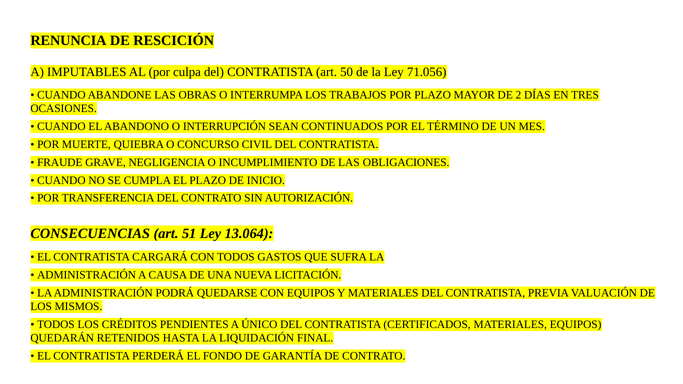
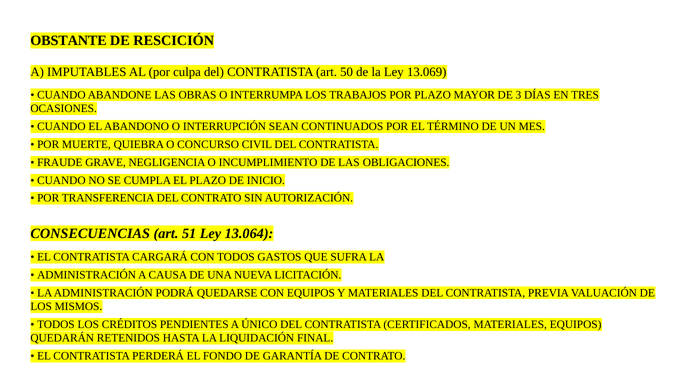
RENUNCIA: RENUNCIA -> OBSTANTE (68, 41)
71.056: 71.056 -> 13.069 (427, 72)
2: 2 -> 3 (518, 95)
